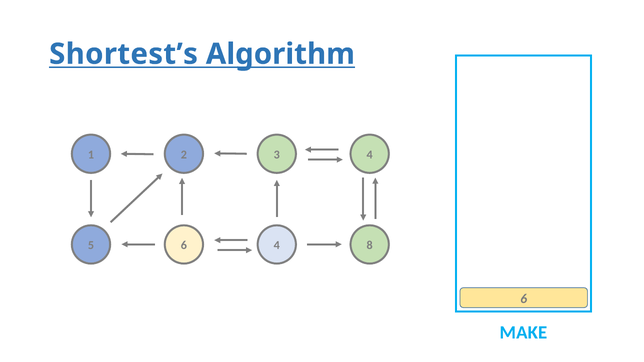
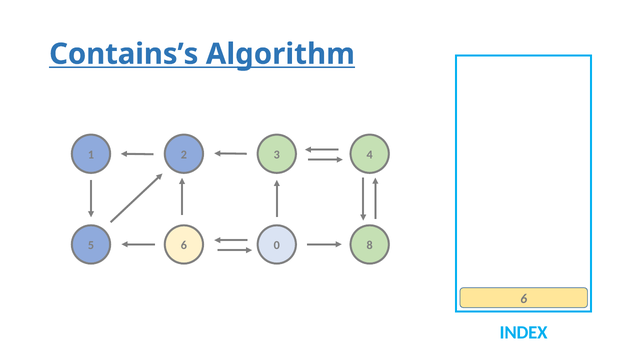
Shortest’s: Shortest’s -> Contains’s (124, 54)
6 4: 4 -> 0 (277, 245)
MAKE: MAKE -> INDEX (524, 333)
